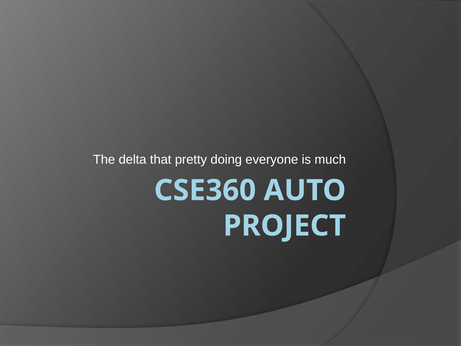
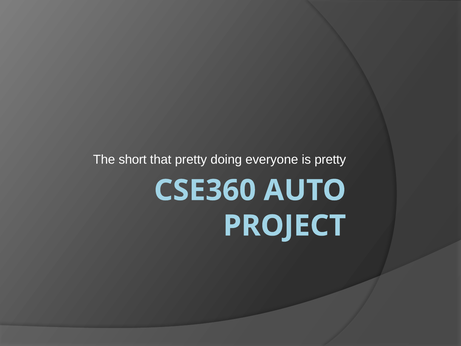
delta: delta -> short (133, 159)
is much: much -> pretty (330, 159)
